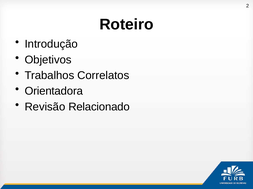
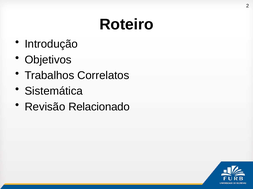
Orientadora: Orientadora -> Sistemática (54, 91)
